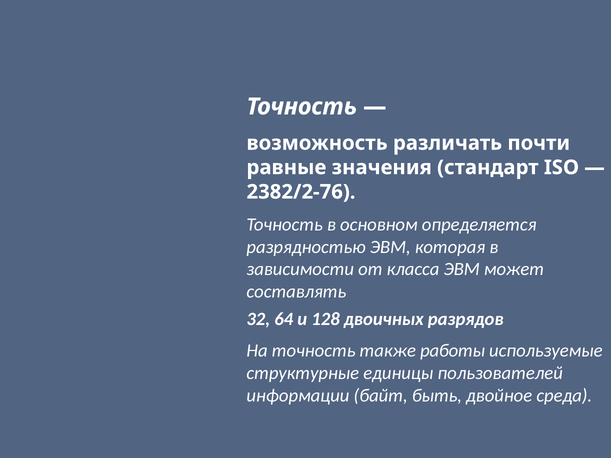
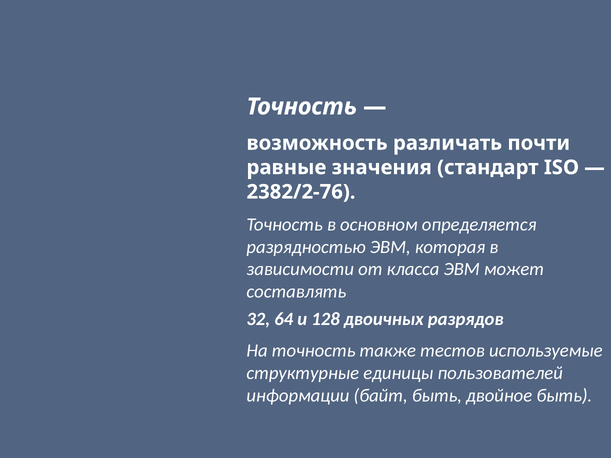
работы: работы -> тестов (453, 351)
двойное среда: среда -> быть (564, 396)
